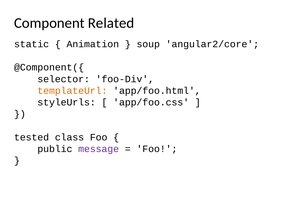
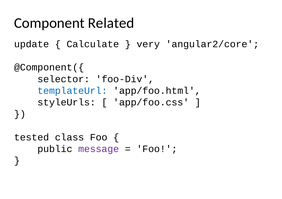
static: static -> update (32, 44)
Animation: Animation -> Calculate (93, 44)
soup: soup -> very (148, 44)
templateUrl colour: orange -> blue (72, 91)
